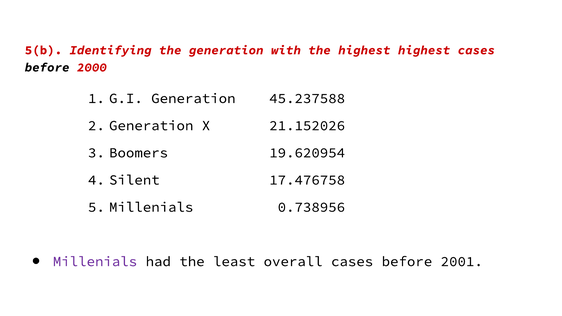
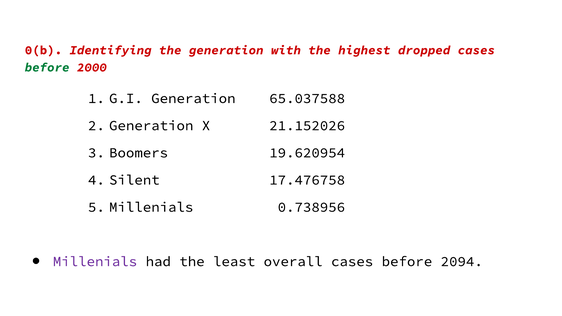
5(b: 5(b -> 0(b (43, 50)
highest highest: highest -> dropped (424, 50)
before colour: black -> green (47, 67)
45.237588: 45.237588 -> 65.037588 (307, 98)
2001: 2001 -> 2094 (462, 262)
